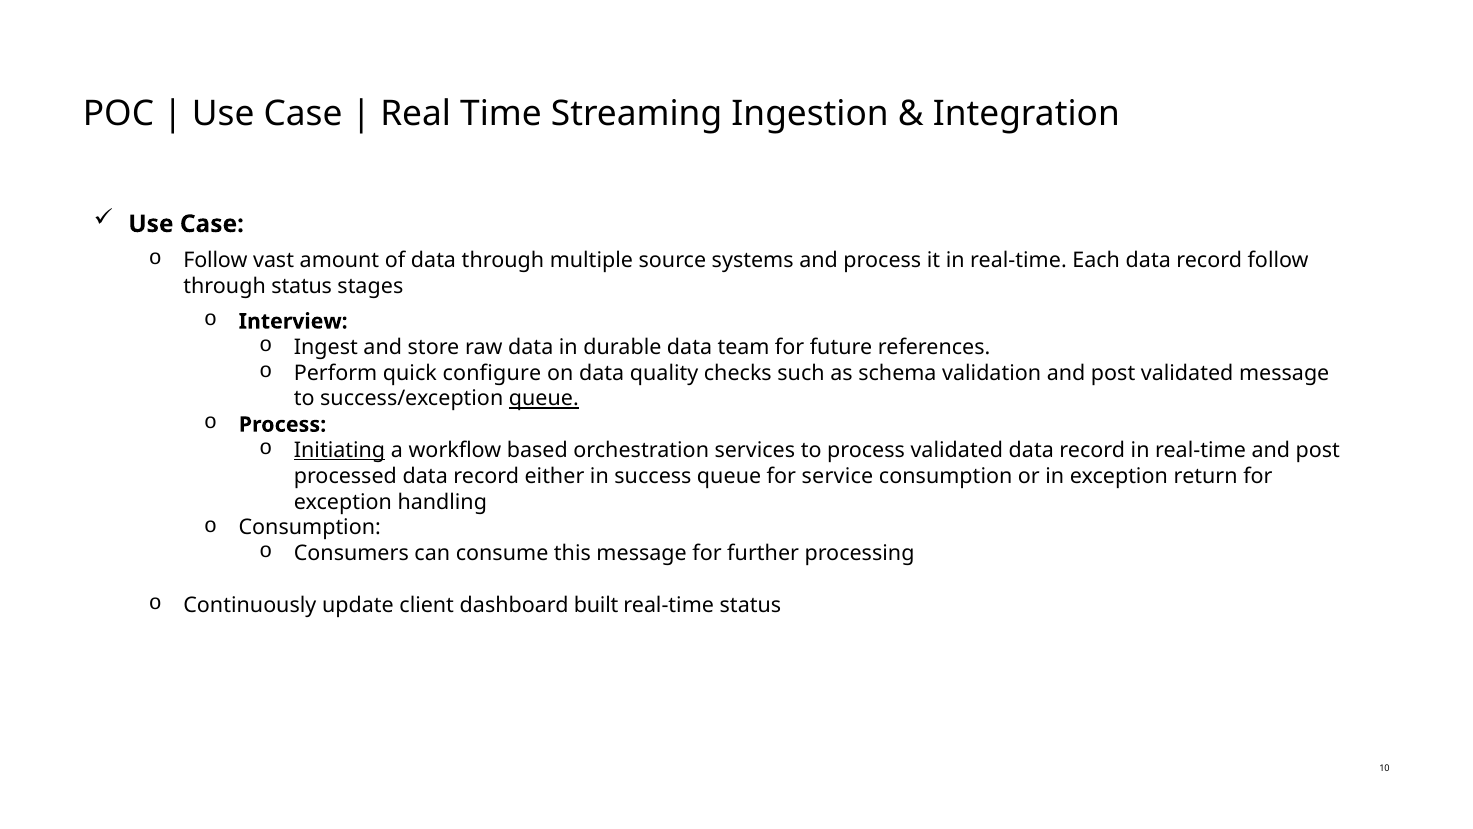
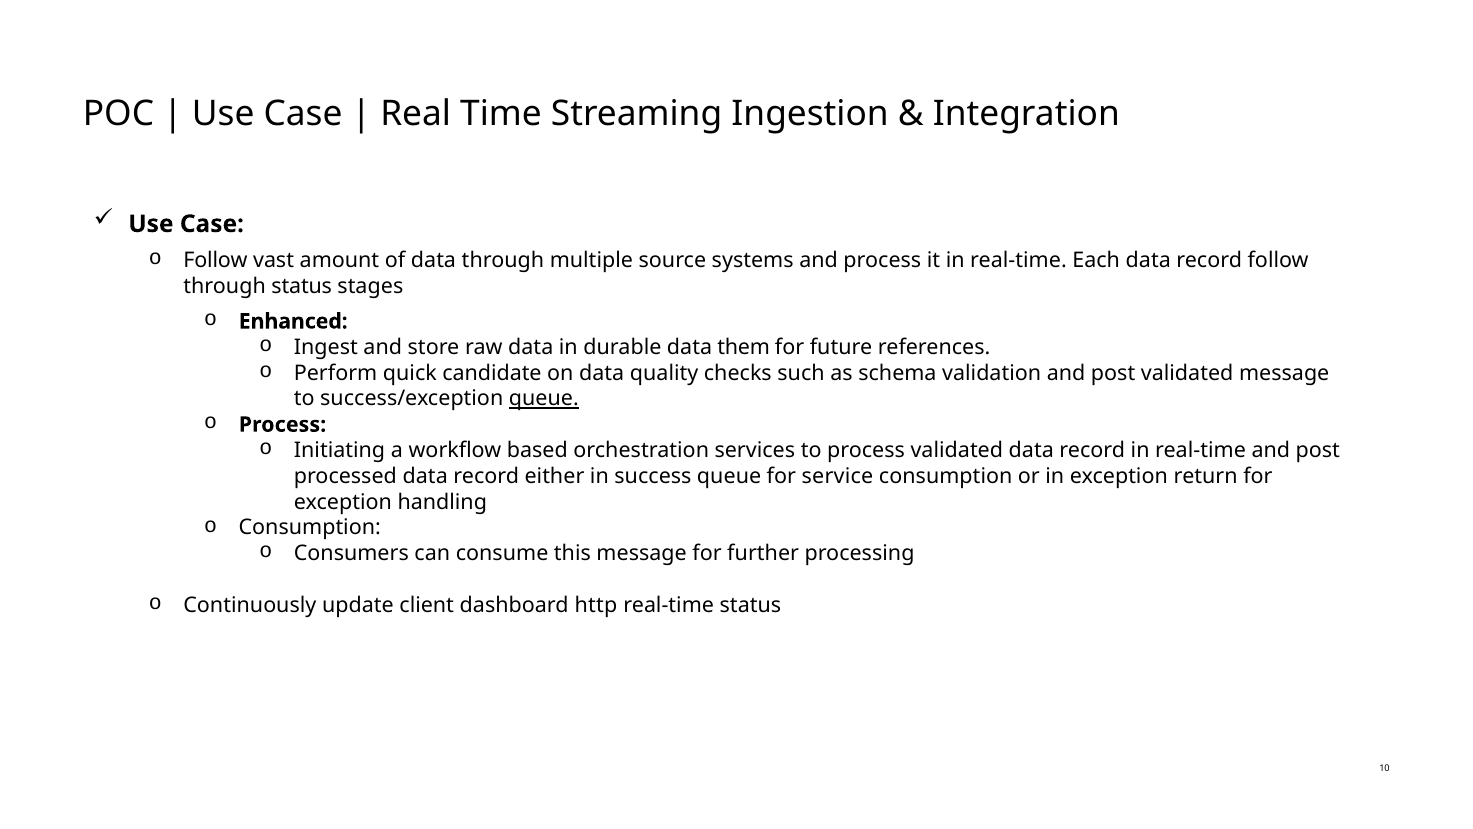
Interview: Interview -> Enhanced (293, 321)
team: team -> them (744, 347)
configure: configure -> candidate (492, 373)
Initiating underline: present -> none (340, 450)
built: built -> http (596, 605)
